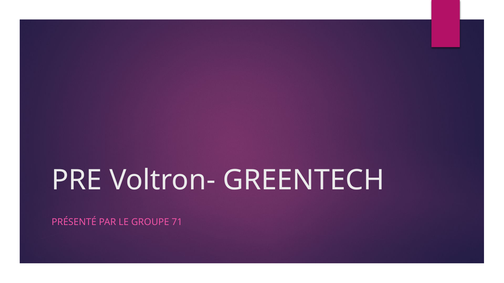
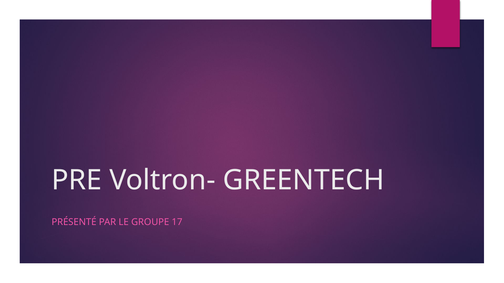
71: 71 -> 17 (177, 222)
